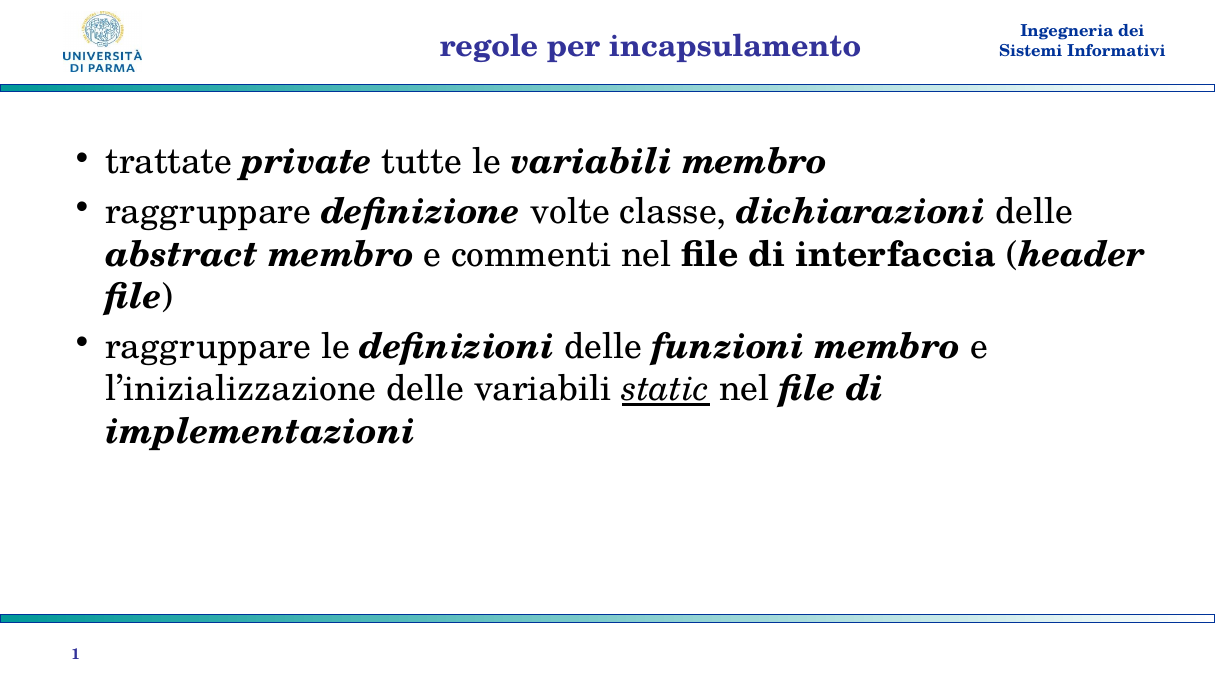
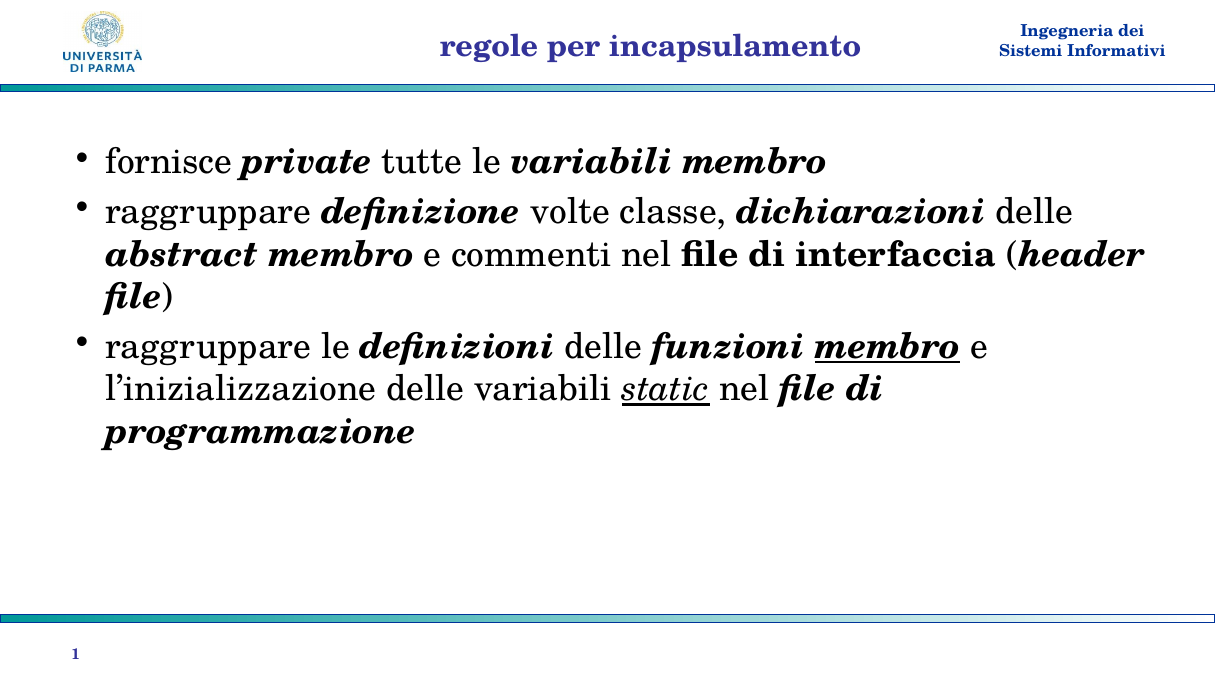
trattate: trattate -> fornisce (169, 162)
membro underline: none -> present (887, 346)
implementazioni: implementazioni -> programmazione (261, 431)
